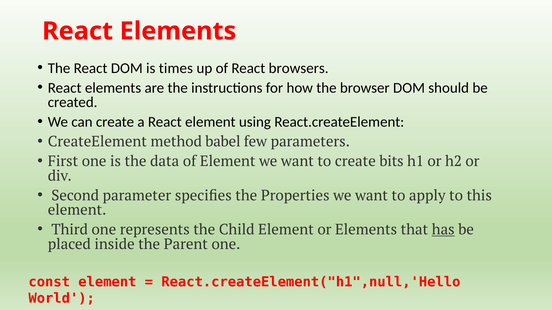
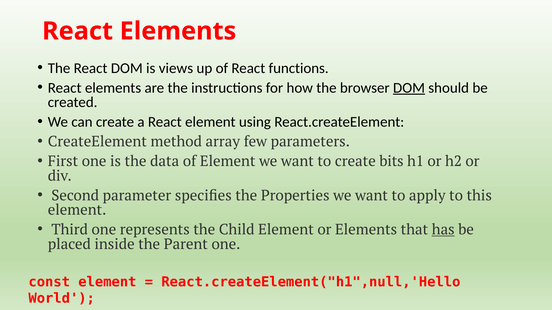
times: times -> views (176, 68)
browsers: browsers -> functions (299, 68)
DOM underline: none -> present (409, 88)
babel: babel -> array (223, 142)
